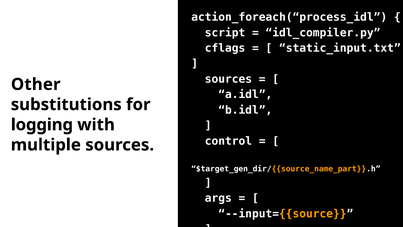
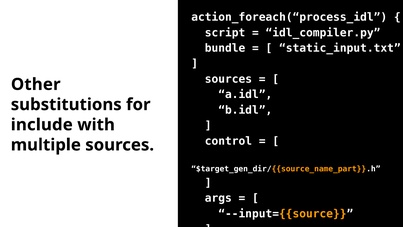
cflags: cflags -> bundle (225, 48)
logging: logging -> include (42, 125)
